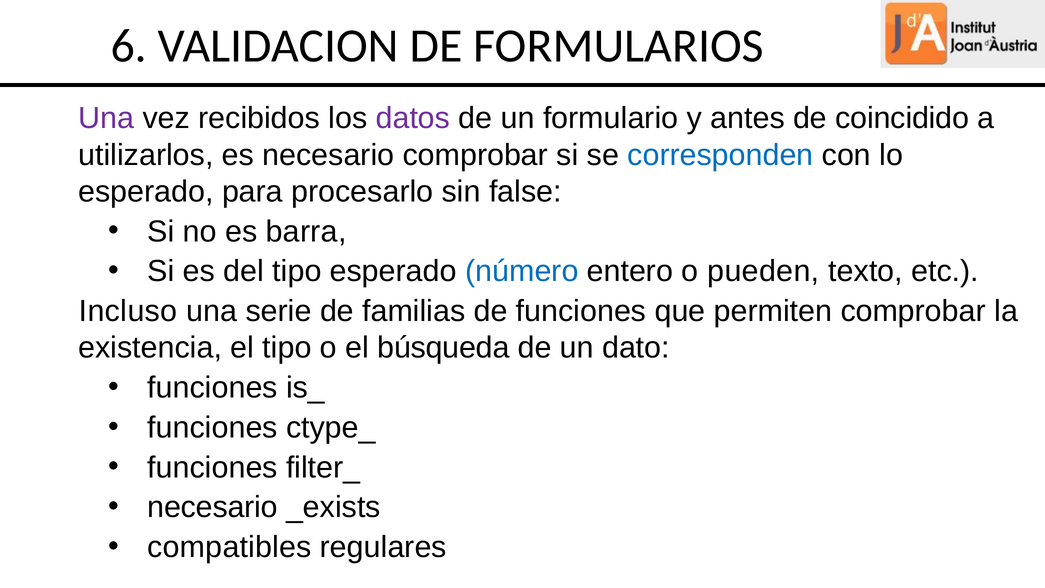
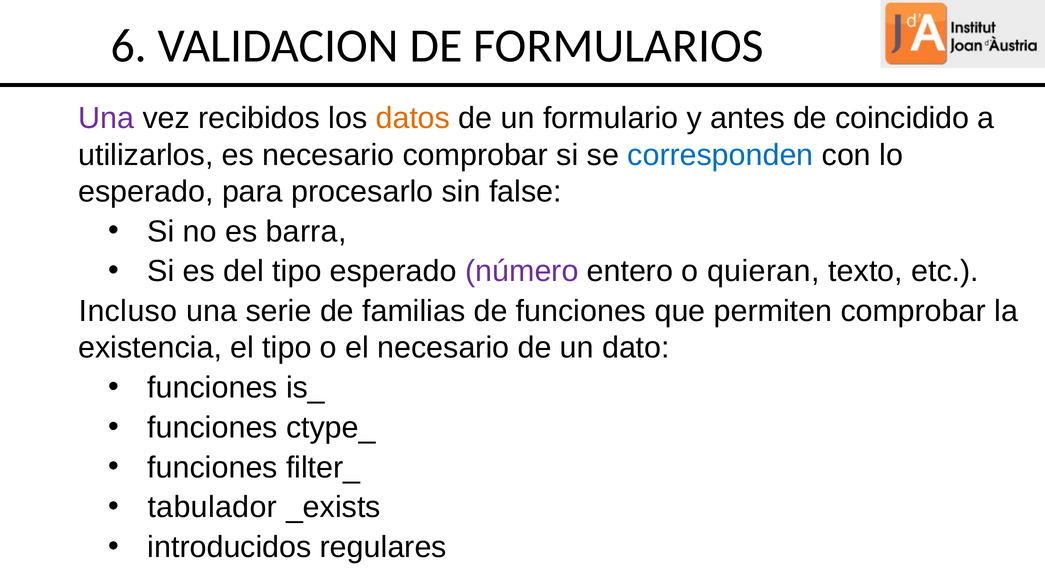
datos colour: purple -> orange (413, 118)
número colour: blue -> purple (522, 271)
pueden: pueden -> quieran (763, 271)
el búsqueda: búsqueda -> necesario (443, 348)
necesario: necesario -> tabulador (212, 507)
compatibles: compatibles -> introducidos (229, 547)
